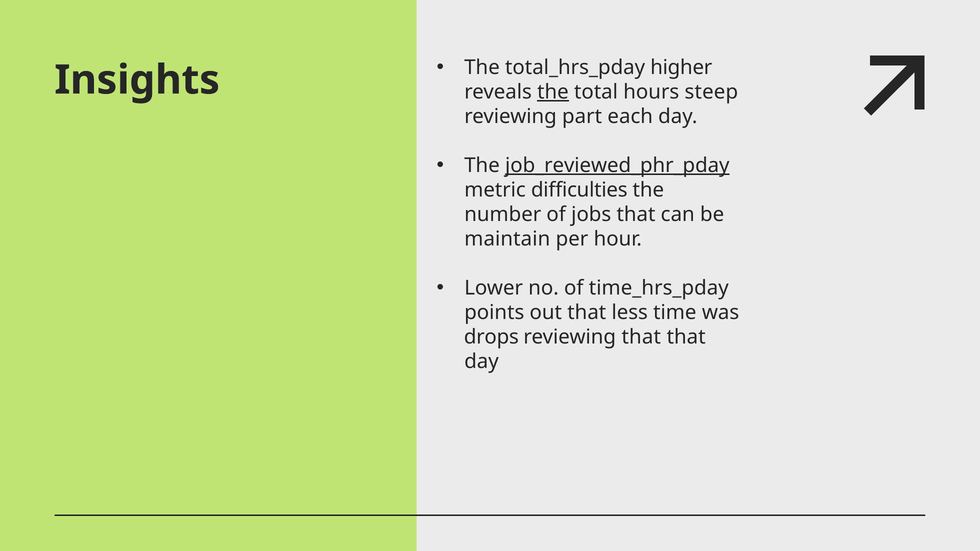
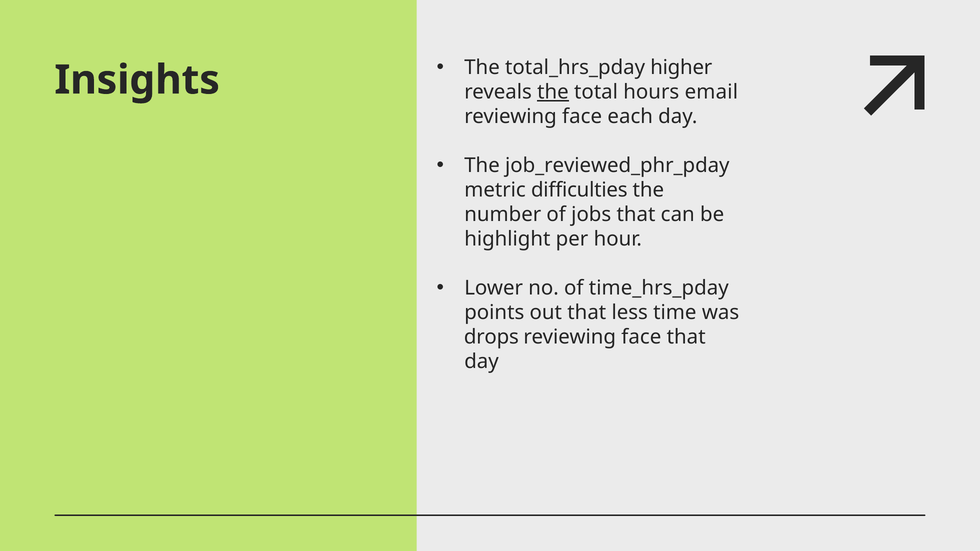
steep: steep -> email (711, 92)
part: part -> face (582, 117)
job_reviewed_phr_pday underline: present -> none (617, 166)
maintain: maintain -> highlight (507, 239)
that: that -> face (641, 337)
